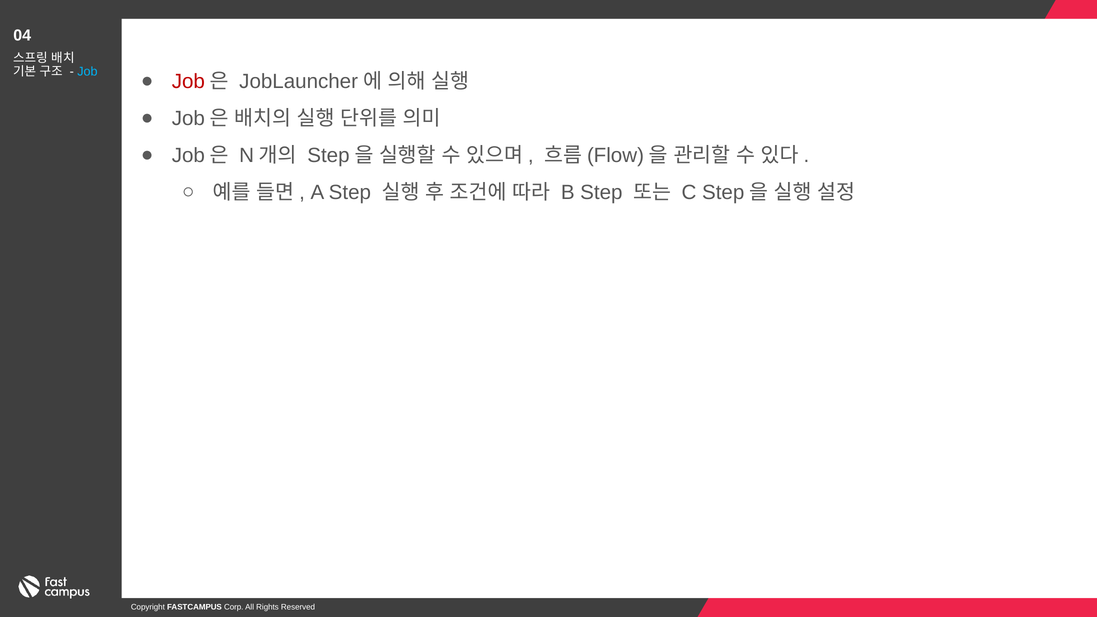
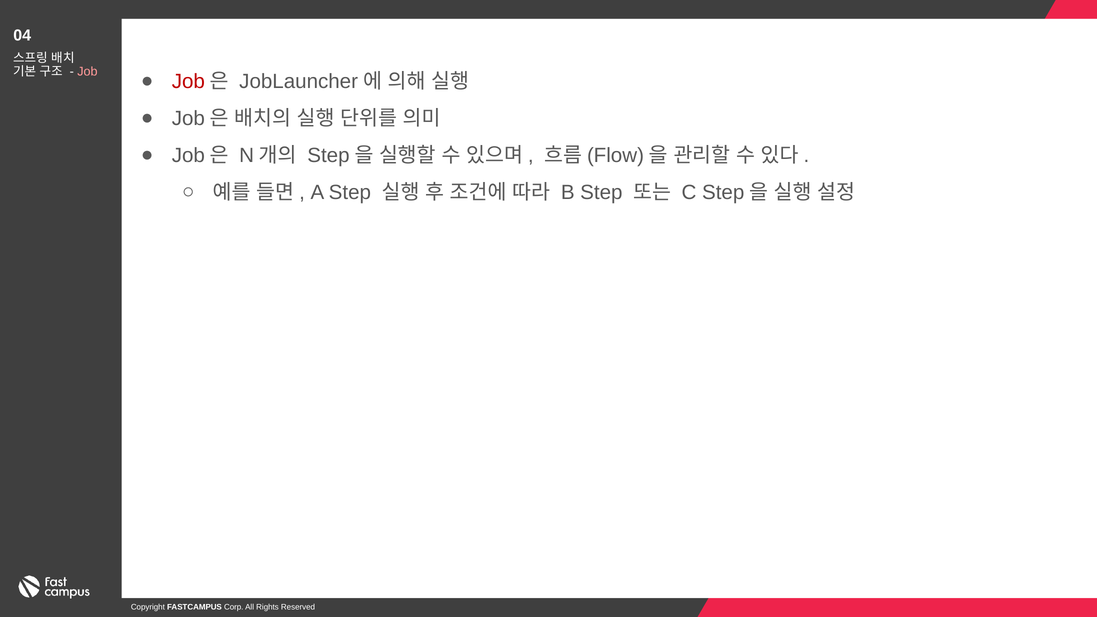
Job colour: light blue -> pink (87, 72)
